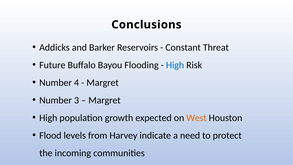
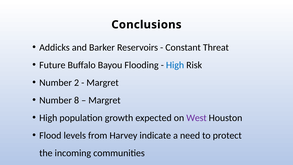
4: 4 -> 2 (77, 82)
3: 3 -> 8 (77, 100)
West colour: orange -> purple (196, 118)
